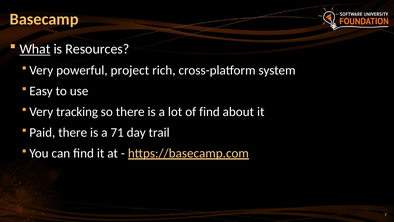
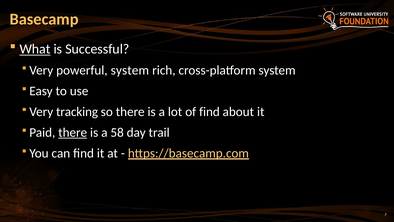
Resources: Resources -> Successful (97, 49)
powerful project: project -> system (130, 70)
there underline: none -> present (73, 132)
71: 71 -> 58 (117, 132)
